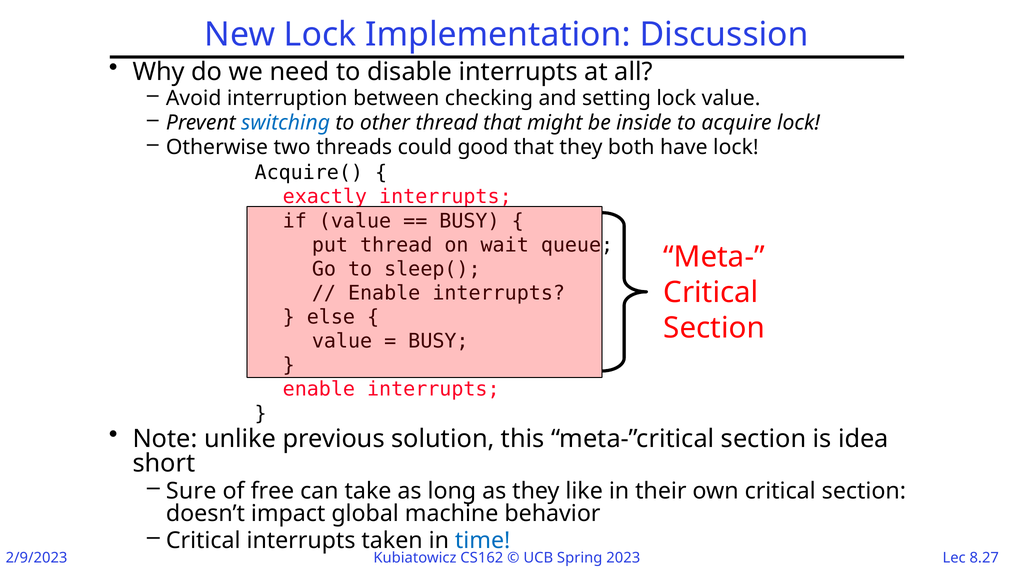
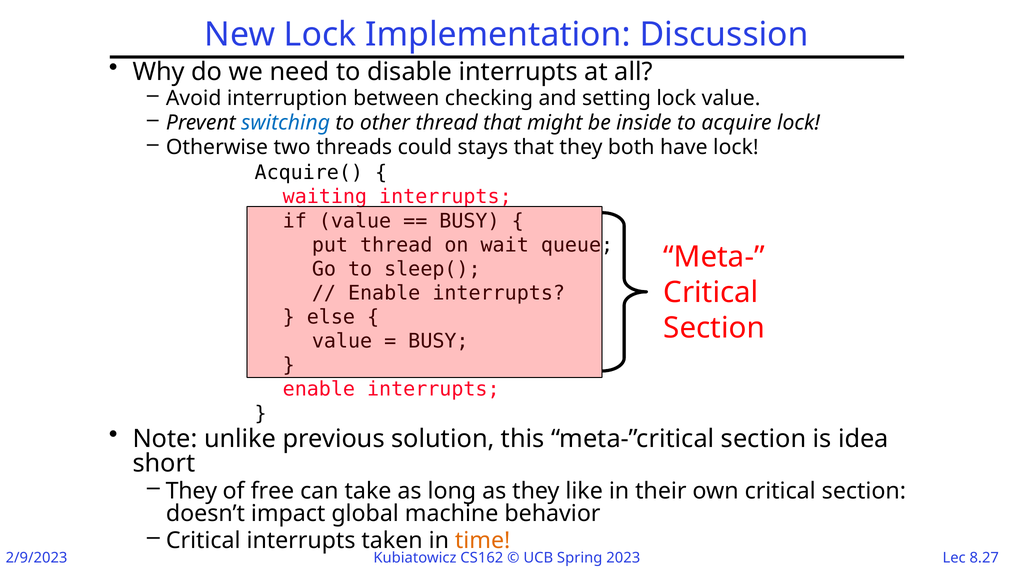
good: good -> stays (483, 148)
exactly: exactly -> waiting (325, 197)
Sure: Sure -> They (191, 492)
time colour: blue -> orange (483, 541)
